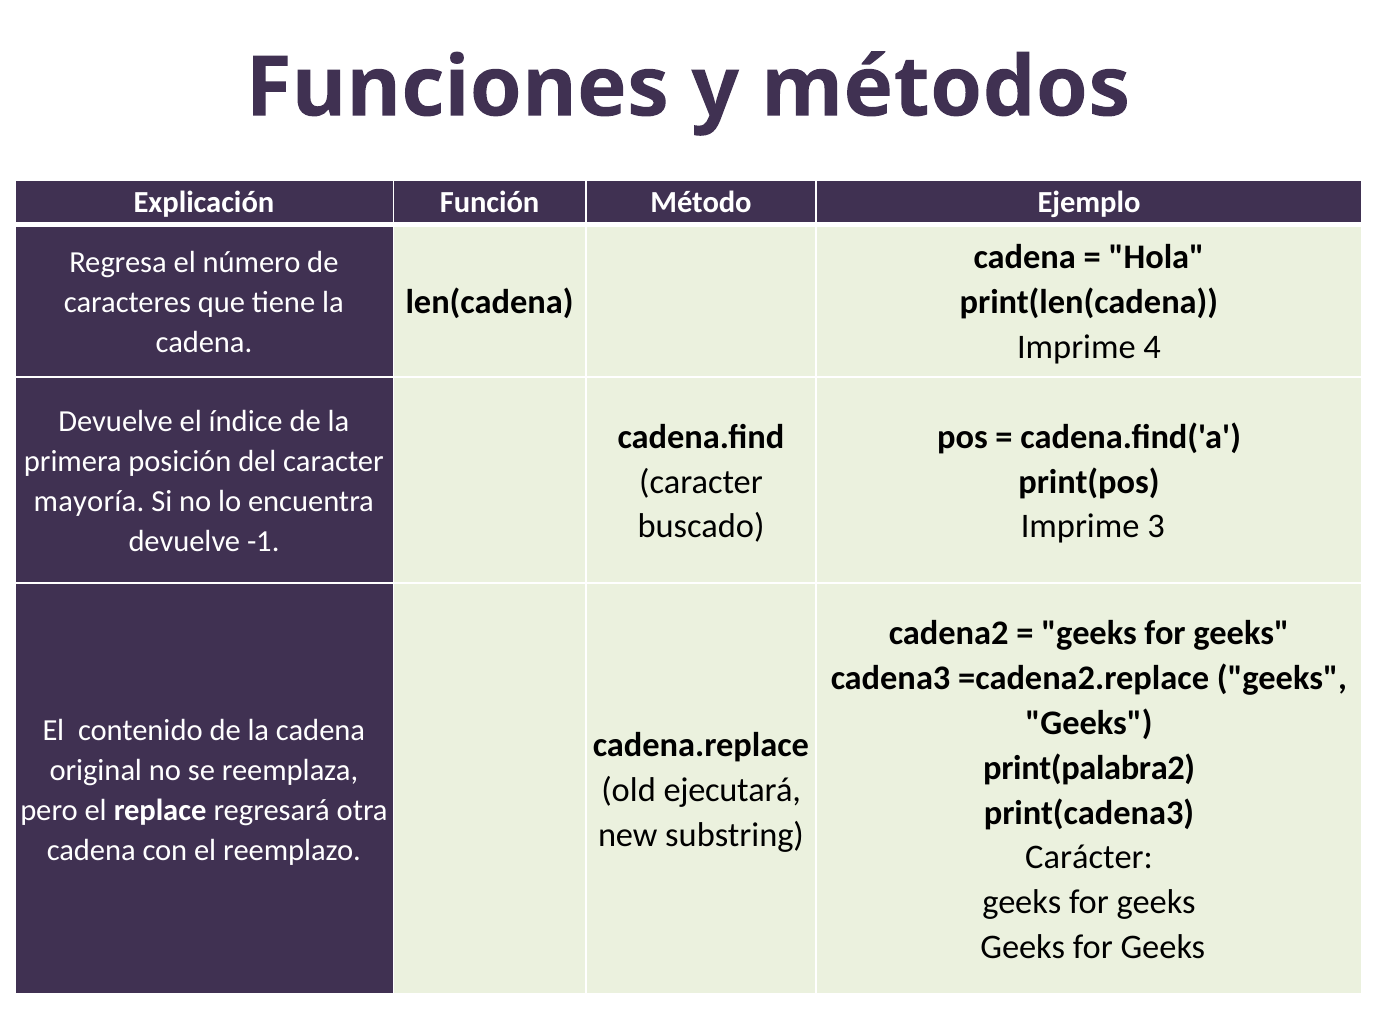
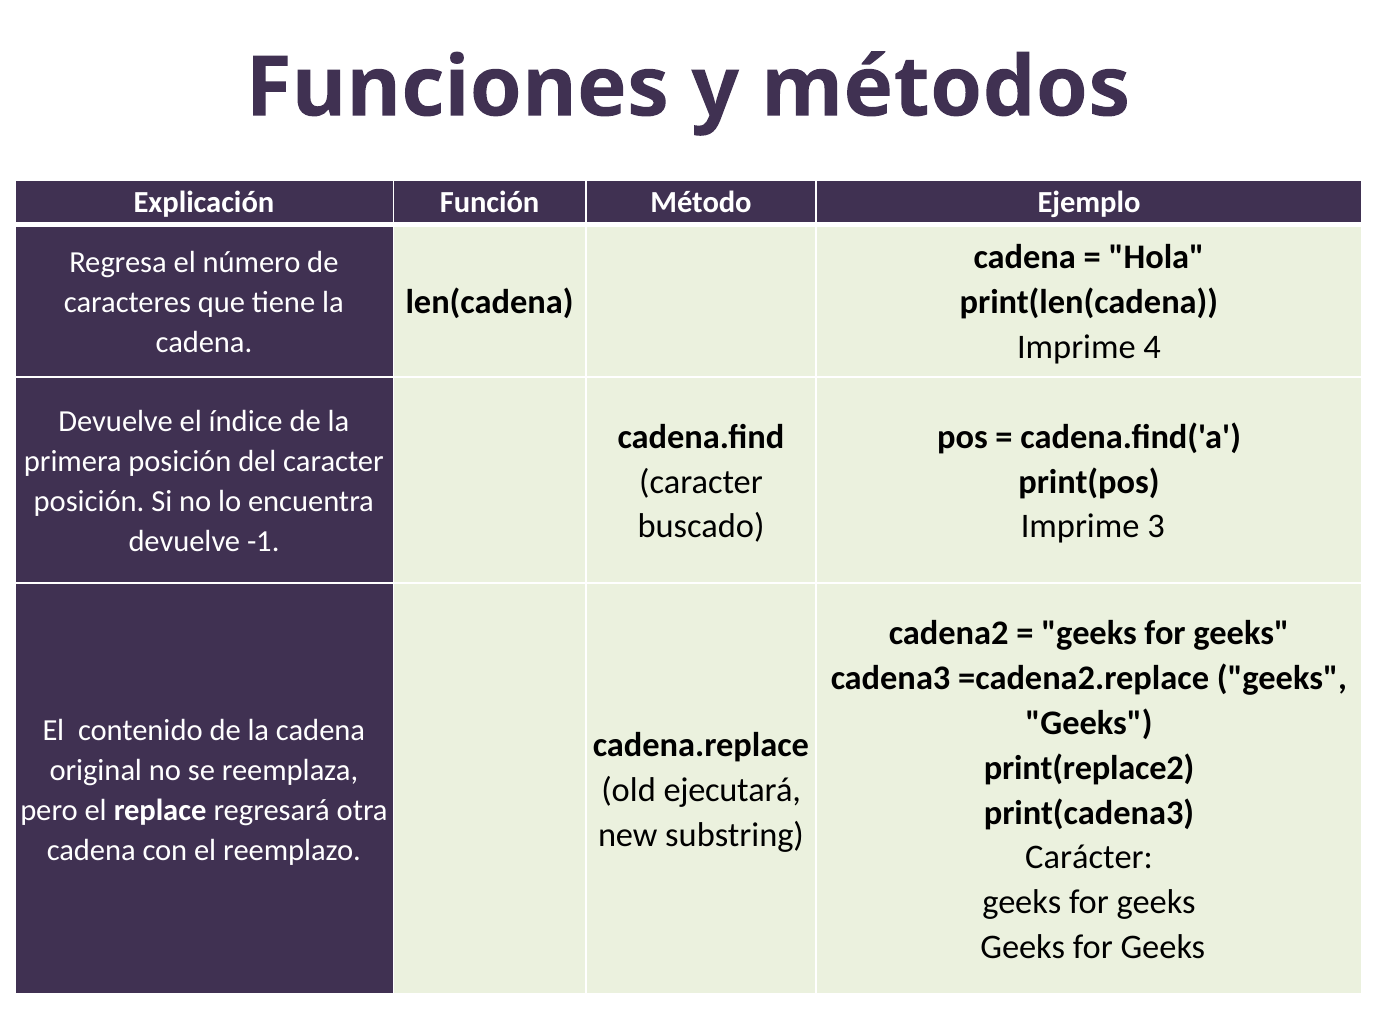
mayoría: mayoría -> posición (89, 501)
print(palabra2: print(palabra2 -> print(replace2 (1089, 768)
